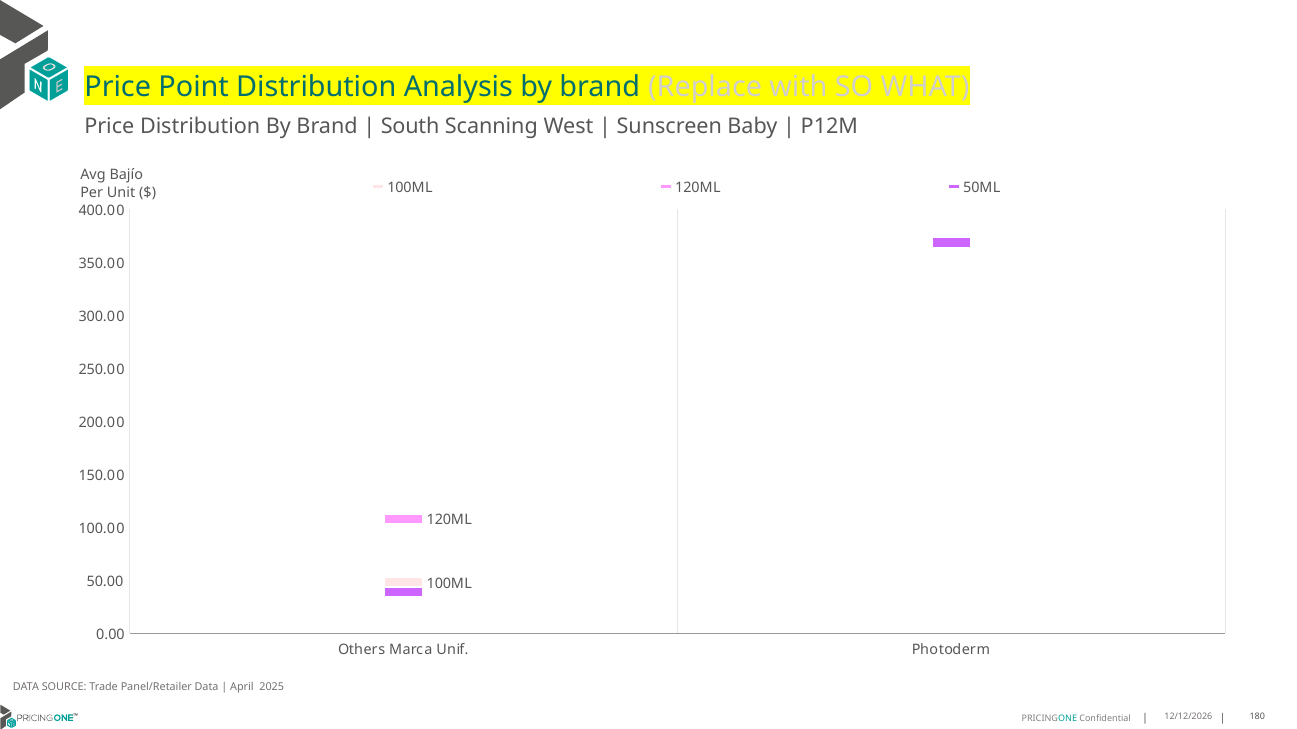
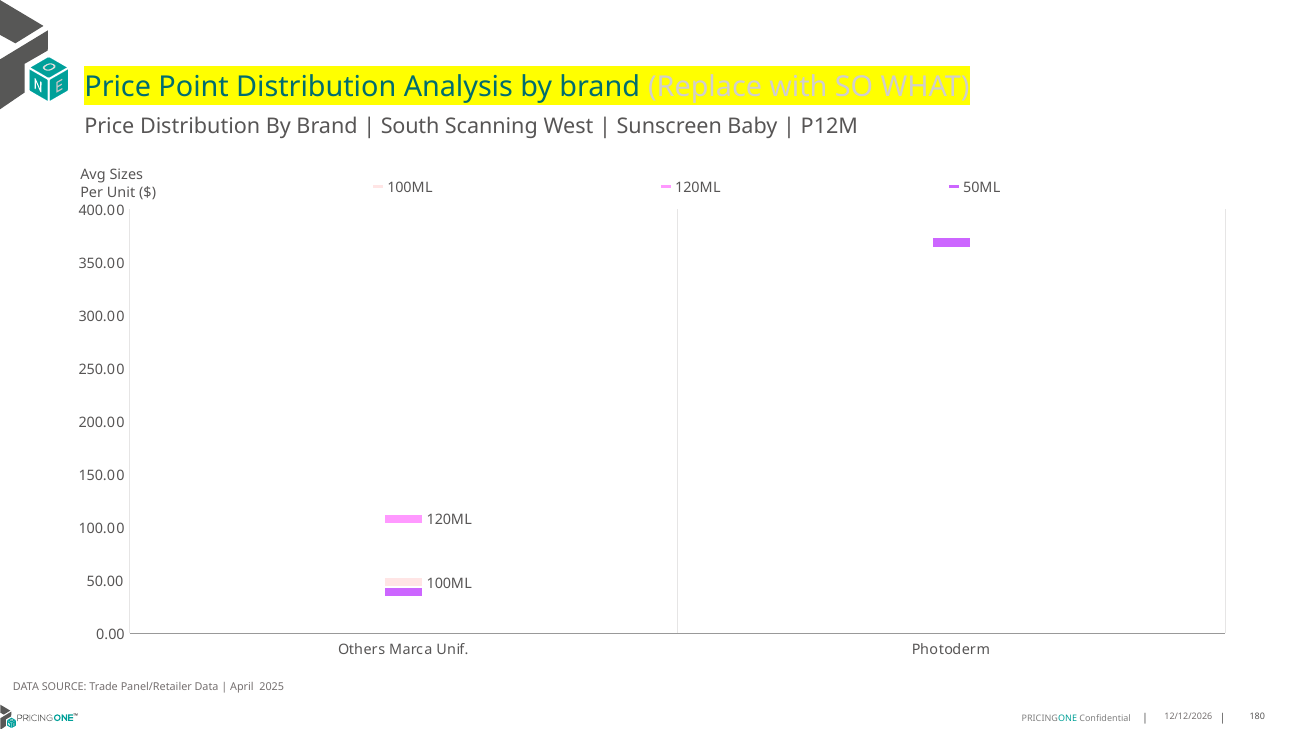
Bajío: Bajío -> Sizes (126, 175)
